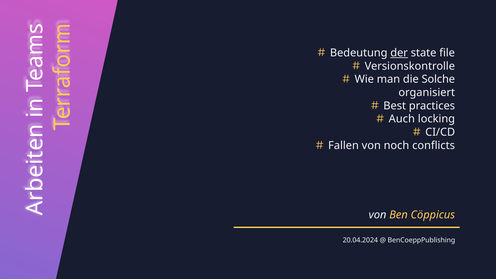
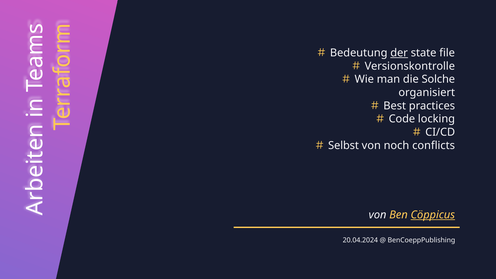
Auch: Auch -> Code (402, 119)
Fallen: Fallen -> Selbst (344, 145)
Cöppicus underline: none -> present (433, 215)
